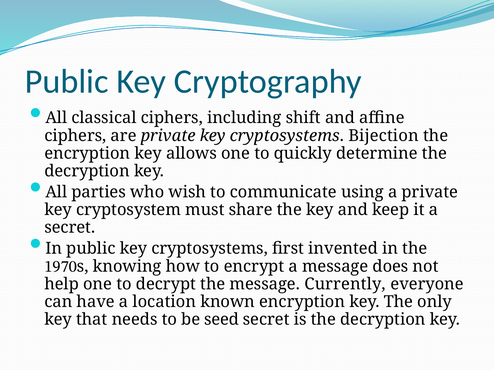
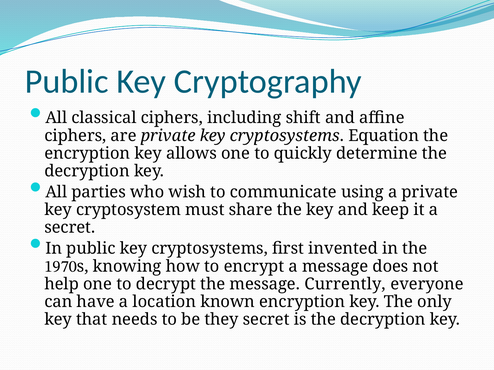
Bijection: Bijection -> Equation (384, 136)
seed: seed -> they (222, 320)
